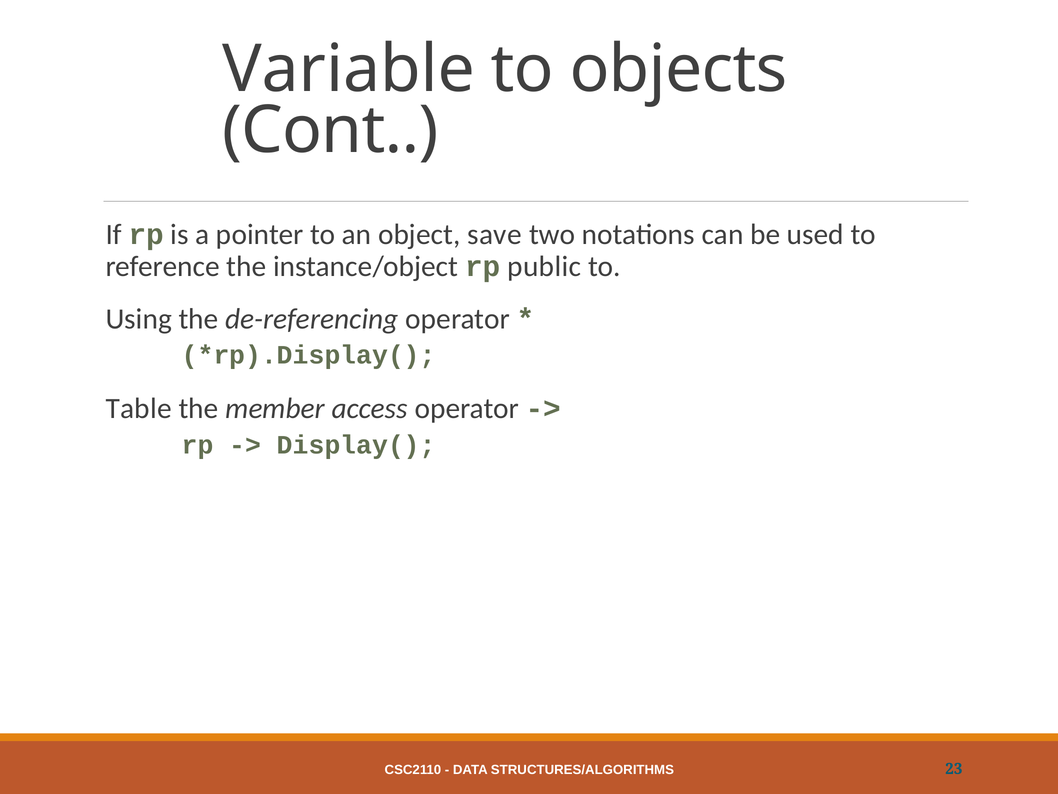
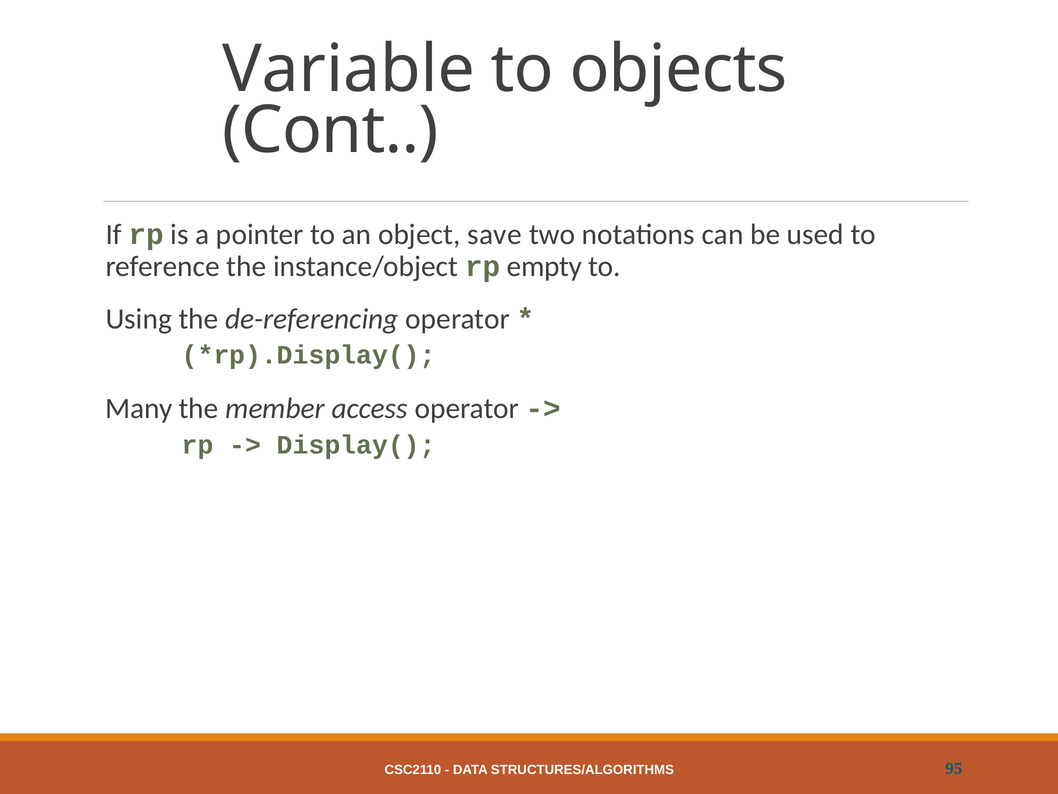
public: public -> empty (544, 266)
Table: Table -> Many (139, 408)
23: 23 -> 95 (954, 768)
